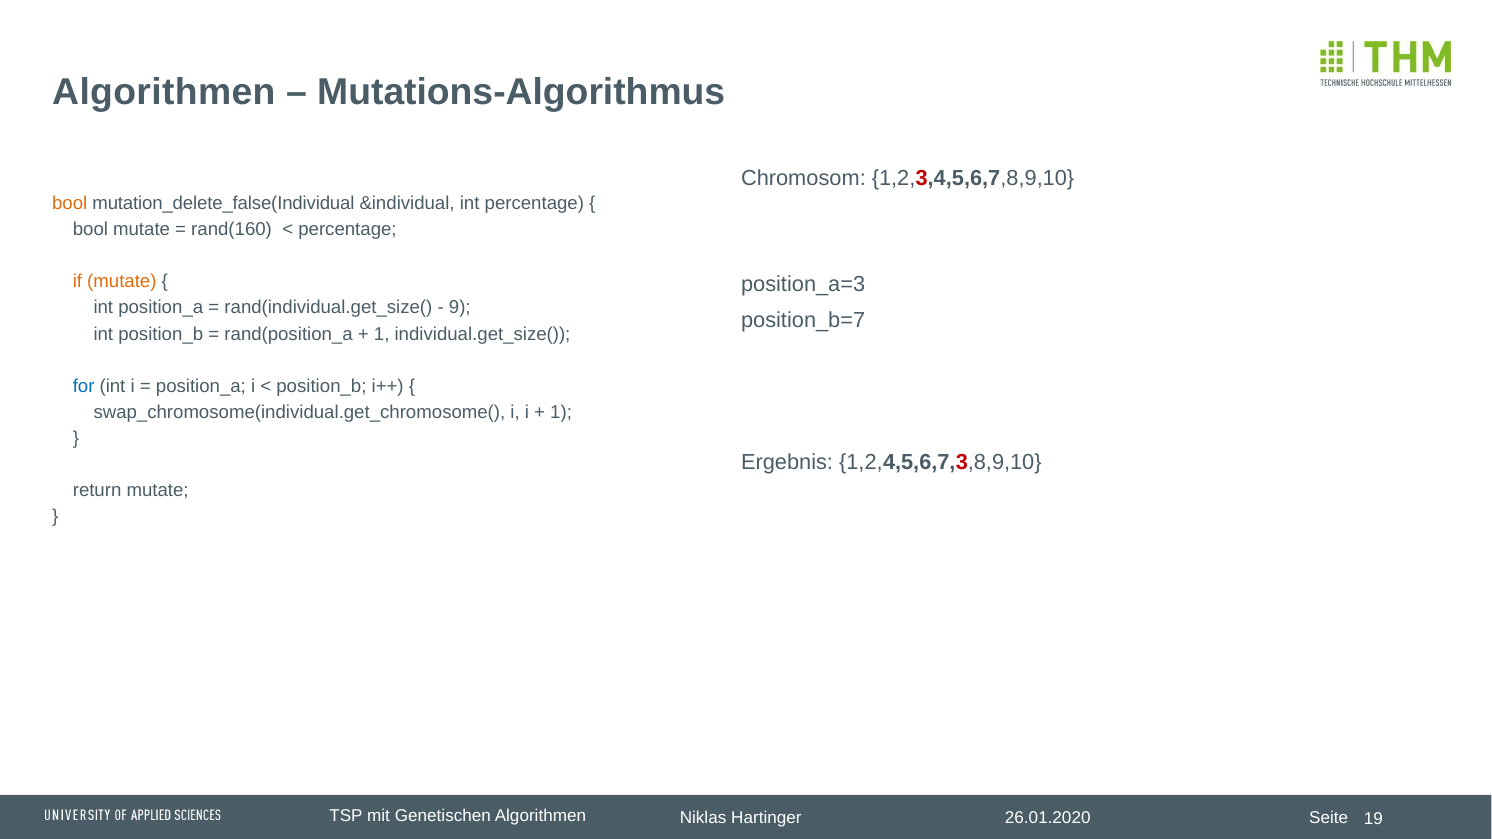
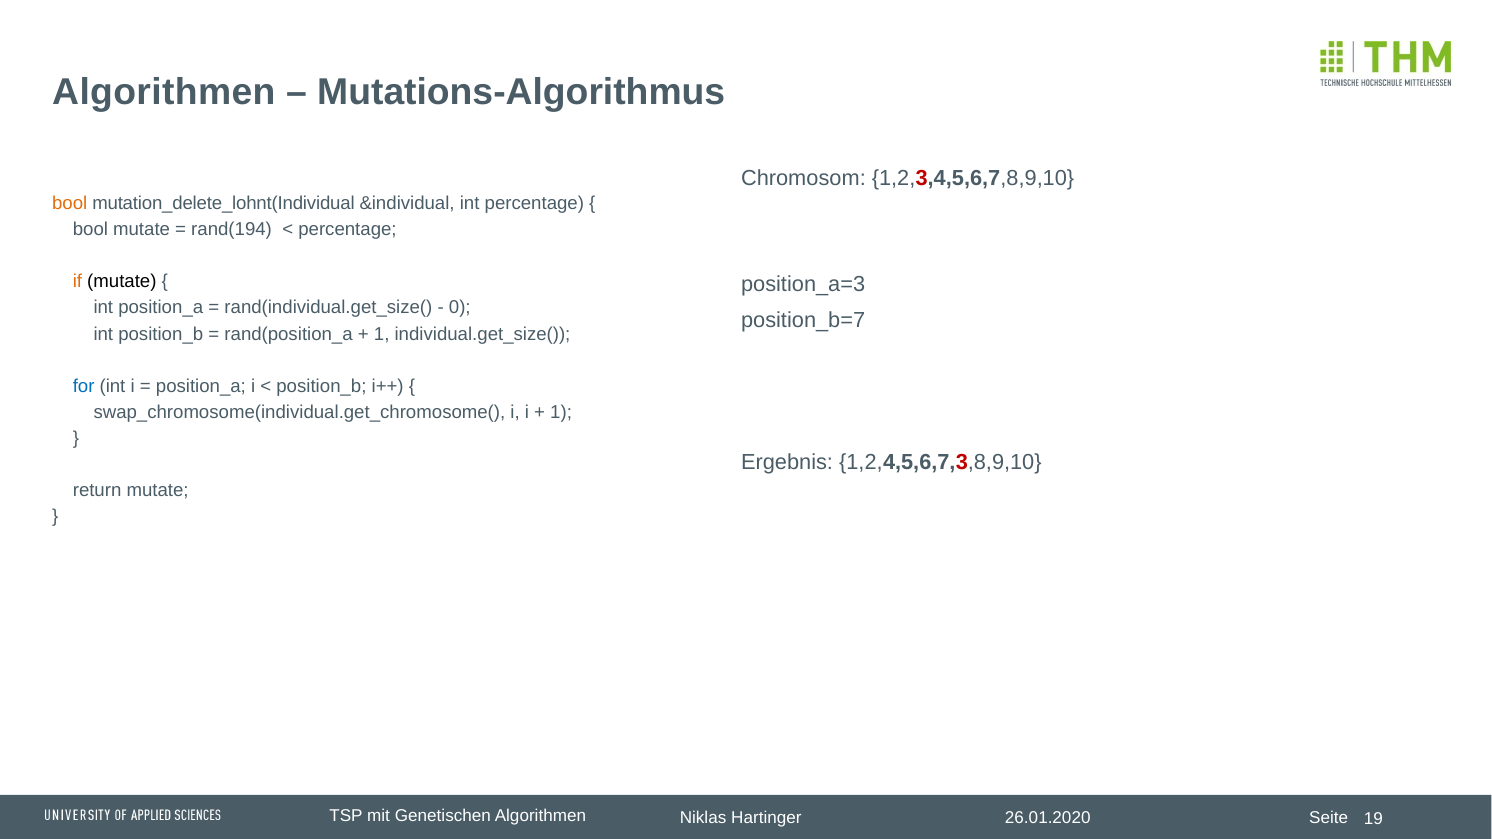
mutation_delete_false(Individual: mutation_delete_false(Individual -> mutation_delete_lohnt(Individual (223, 203)
rand(160: rand(160 -> rand(194 (232, 230)
mutate colour: orange -> black (122, 282)
9: 9 -> 0 (460, 308)
